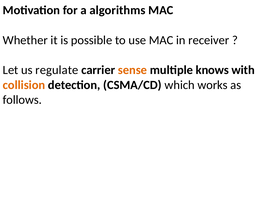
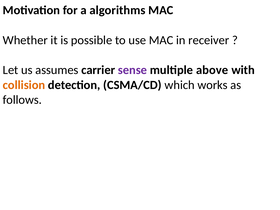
regulate: regulate -> assumes (57, 70)
sense colour: orange -> purple (132, 70)
knows: knows -> above (212, 70)
